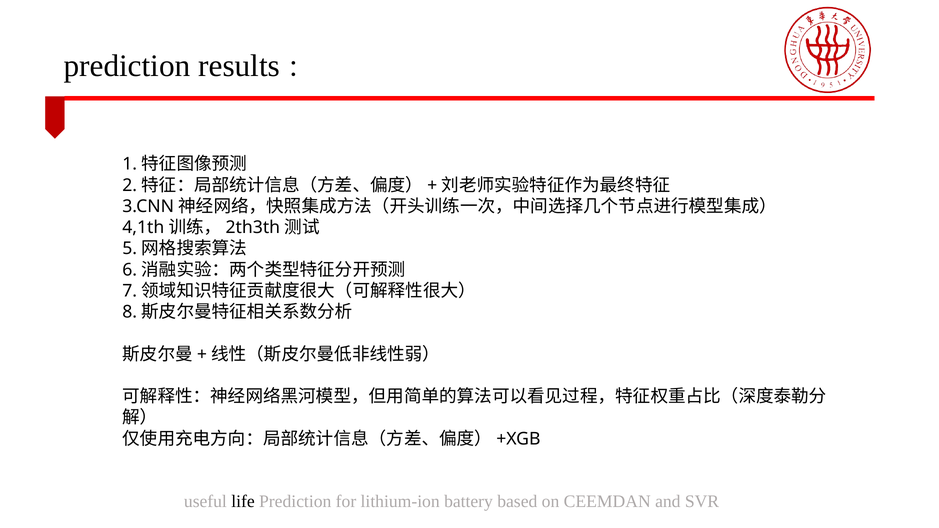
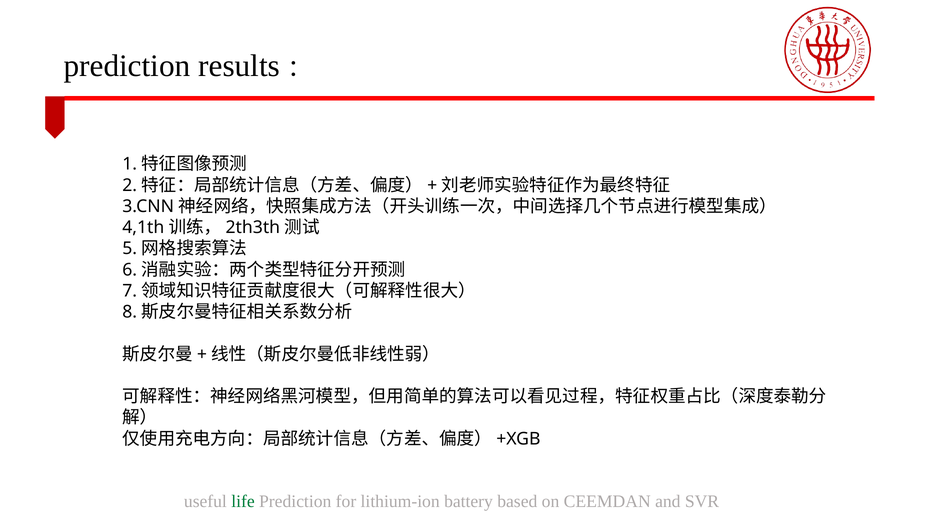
life colour: black -> green (243, 502)
